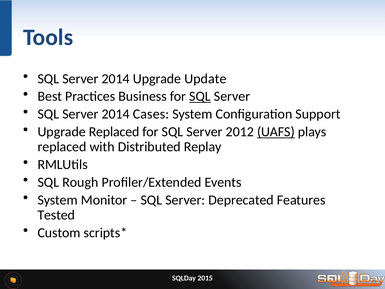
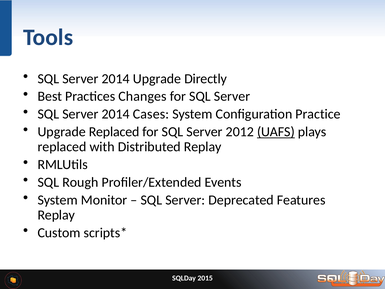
Update: Update -> Directly (206, 79)
Business: Business -> Changes (143, 96)
SQL underline: present -> none (200, 96)
Support: Support -> Practice (318, 114)
Tested: Tested -> Replay (56, 215)
